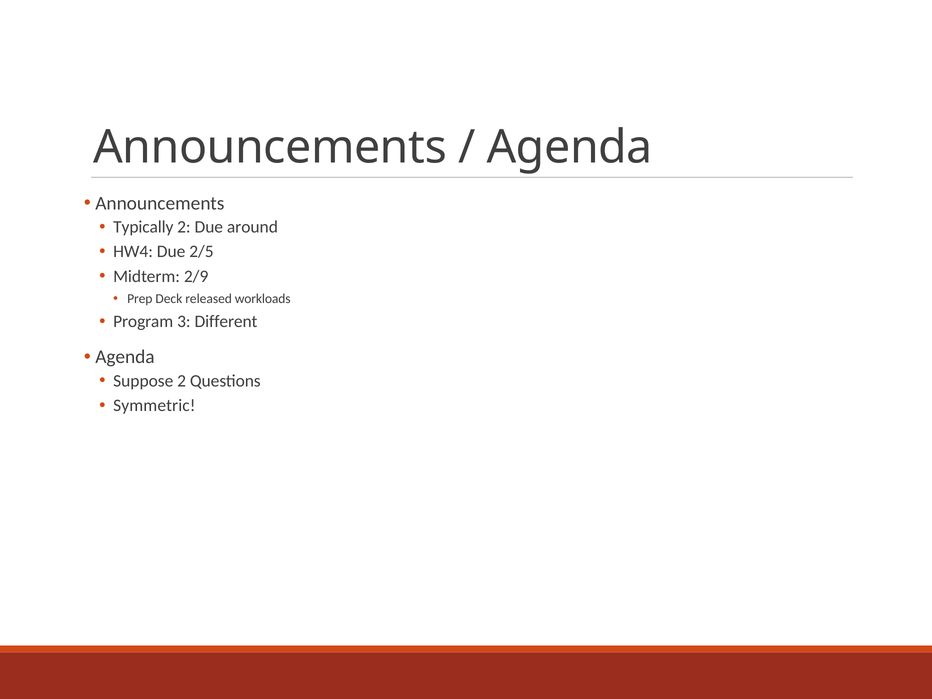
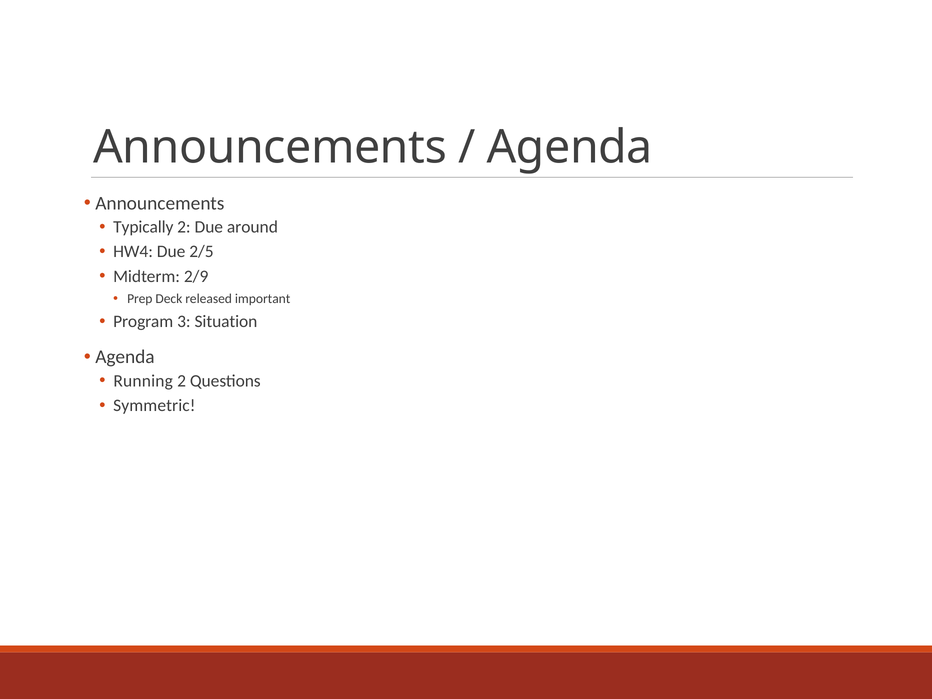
workloads: workloads -> important (263, 299)
Different: Different -> Situation (226, 322)
Suppose: Suppose -> Running (143, 381)
